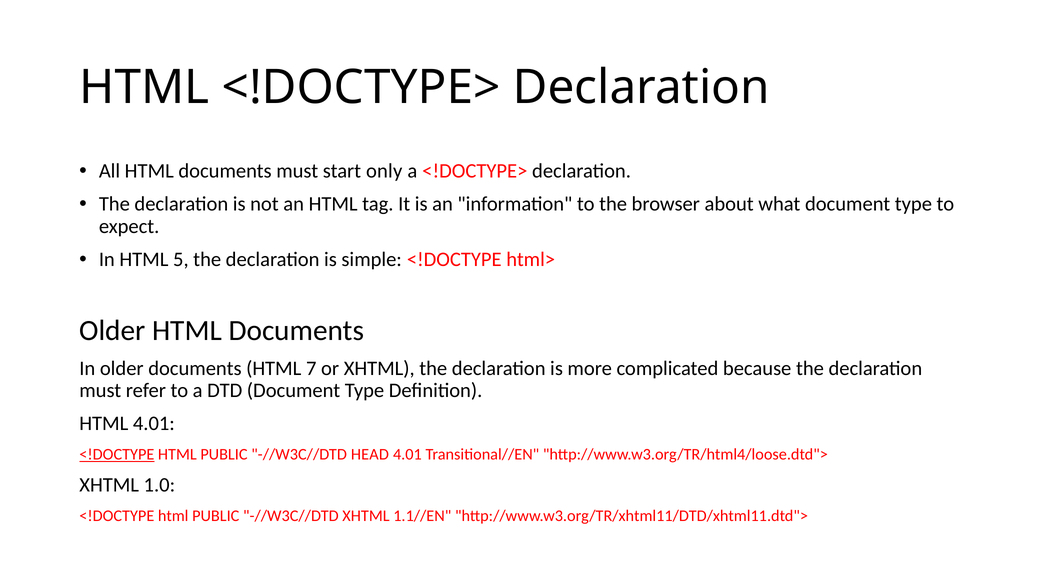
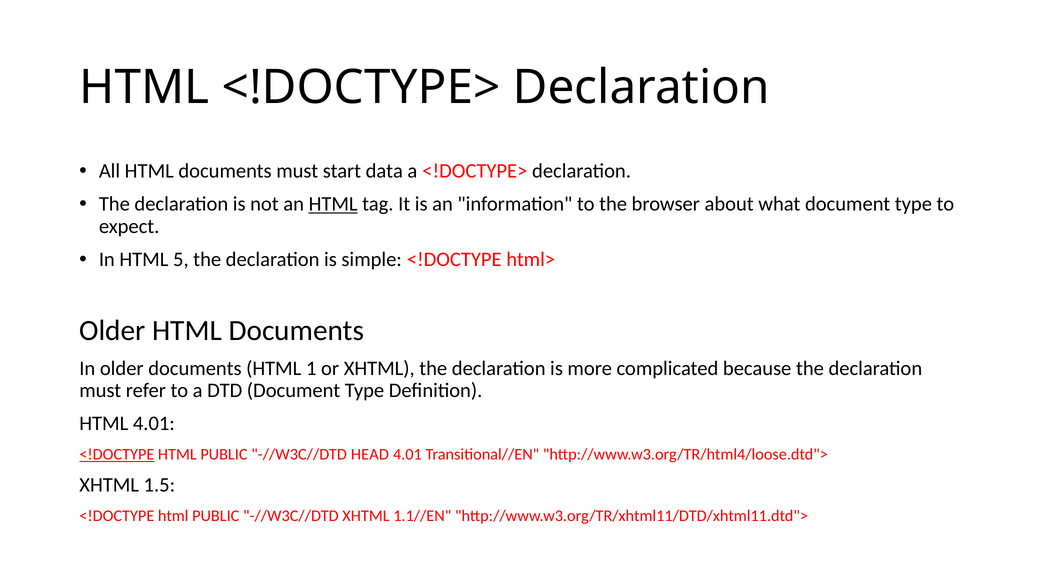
only: only -> data (384, 171)
HTML underline: none -> present (333, 204)
7: 7 -> 1 (311, 368)
1.0: 1.0 -> 1.5 (159, 485)
